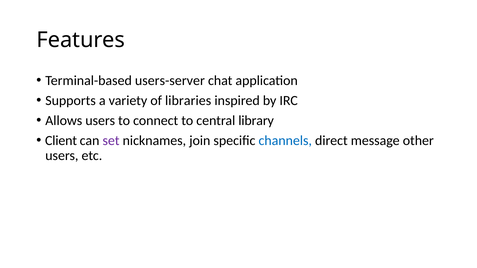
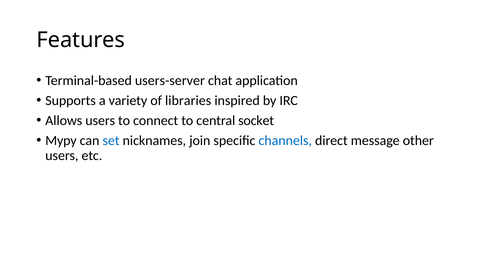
library: library -> socket (256, 121)
Client: Client -> Mypy (61, 141)
set colour: purple -> blue (111, 141)
